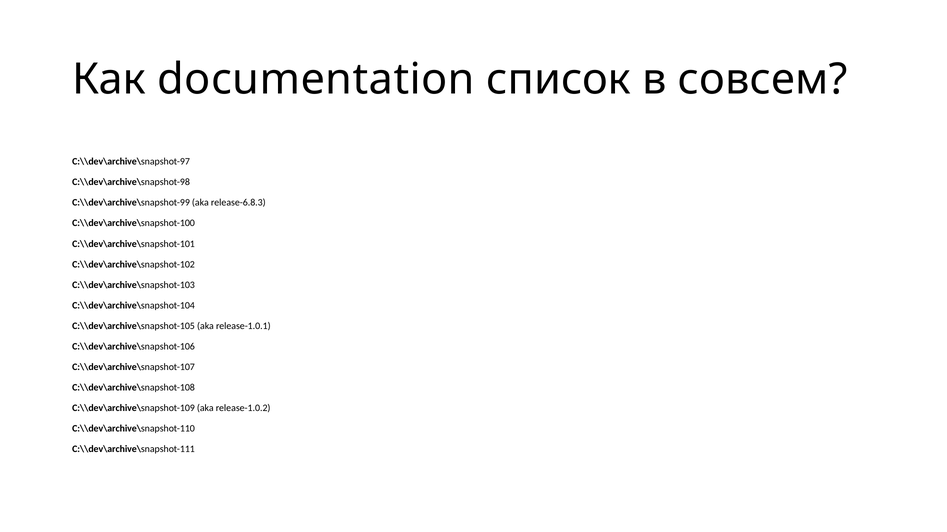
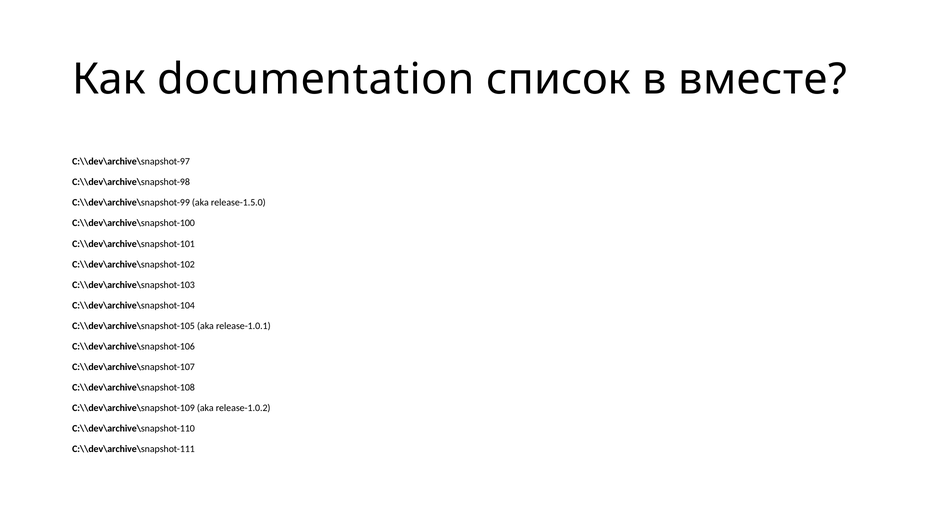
совсем: совсем -> вместе (763, 80)
release-6.8.3: release-6.8.3 -> release-1.5.0 (238, 203)
